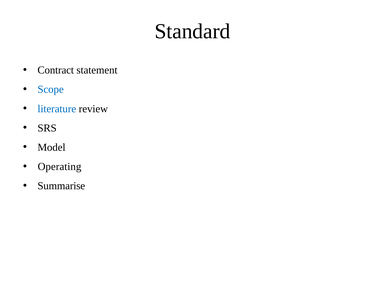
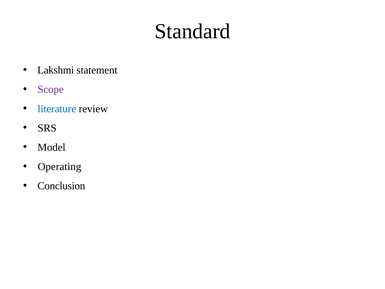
Contract: Contract -> Lakshmi (56, 70)
Scope colour: blue -> purple (51, 89)
Summarise: Summarise -> Conclusion (61, 186)
